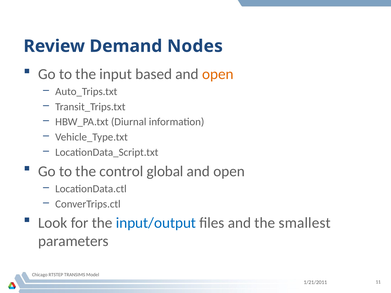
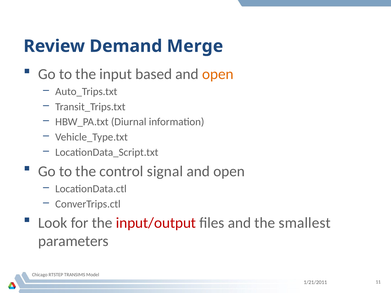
Nodes: Nodes -> Merge (195, 46)
global: global -> signal (165, 171)
input/output colour: blue -> red (156, 223)
